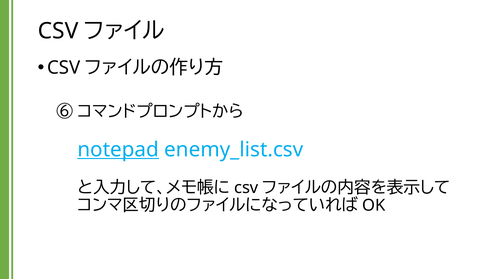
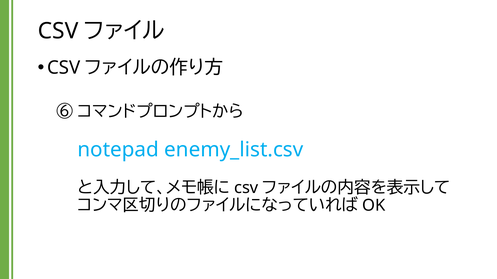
notepad underline: present -> none (118, 150)
